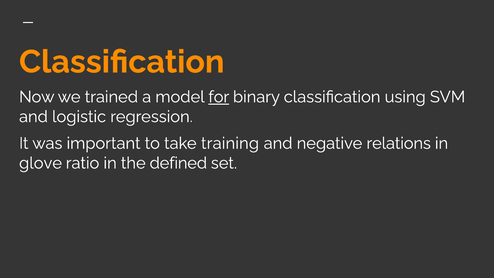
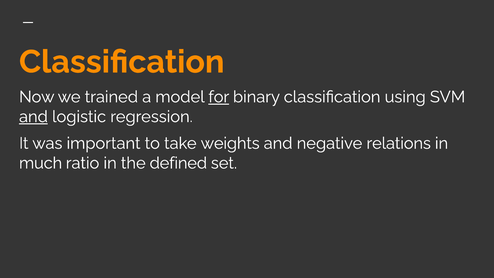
and underline: none -> present (33, 117)
training: training -> weights (230, 143)
glove: glove -> much (41, 163)
